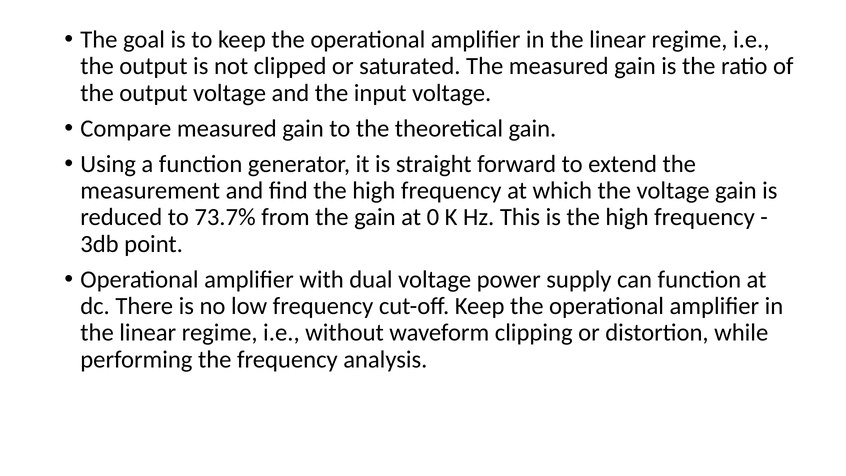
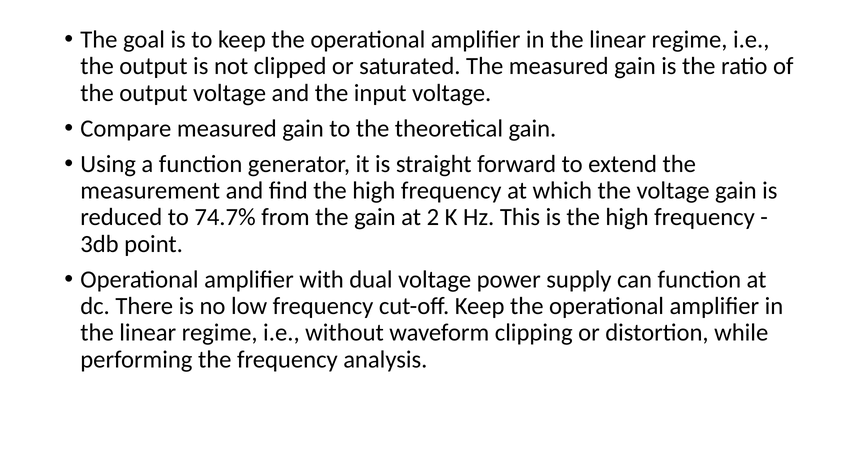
73.7%: 73.7% -> 74.7% (225, 217)
0: 0 -> 2 (433, 217)
